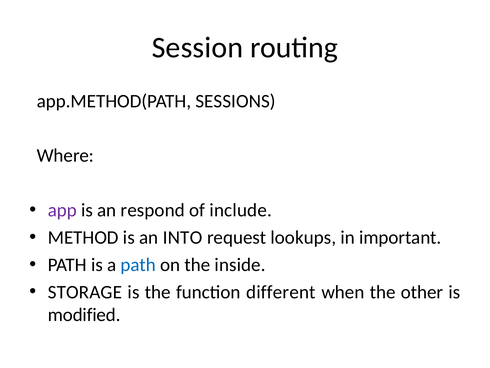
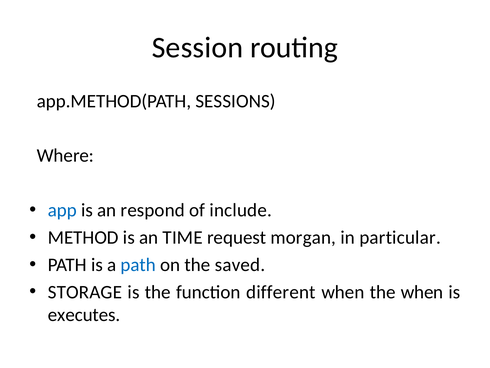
app colour: purple -> blue (62, 210)
INTO: INTO -> TIME (183, 237)
lookups: lookups -> morgan (303, 237)
important: important -> particular (400, 237)
inside: inside -> saved (240, 264)
the other: other -> when (422, 292)
modified: modified -> executes (84, 315)
